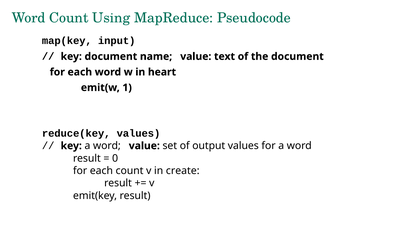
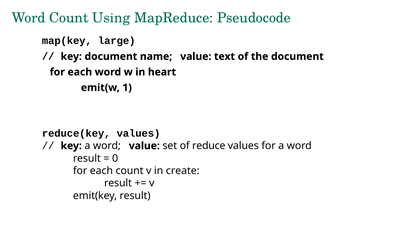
input: input -> large (117, 41)
output: output -> reduce (209, 145)
